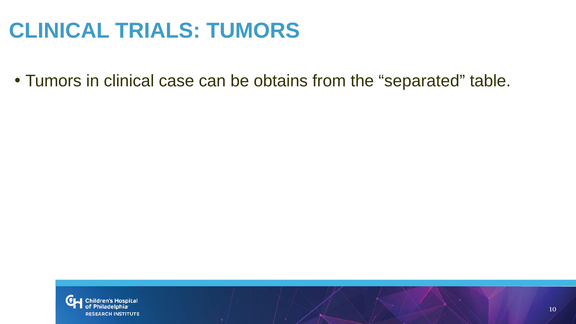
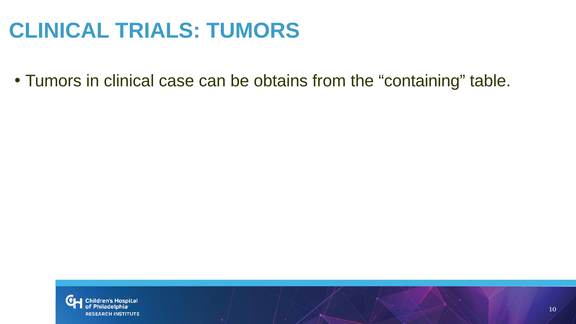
separated: separated -> containing (422, 81)
